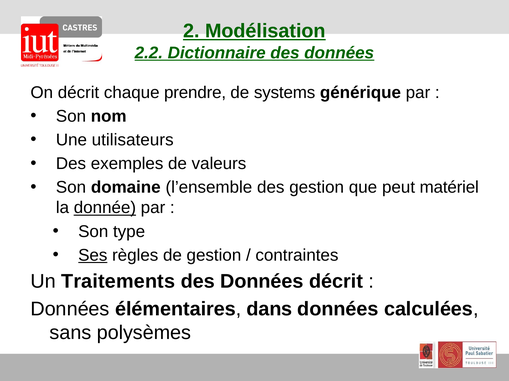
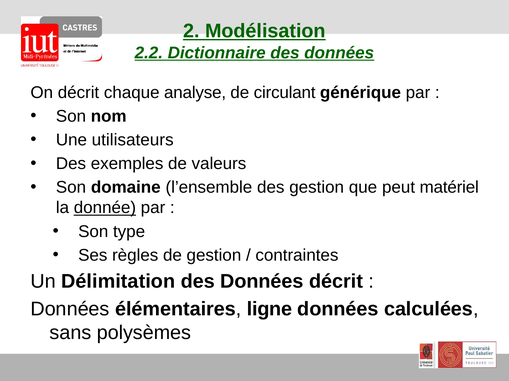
prendre: prendre -> analyse (195, 93)
systems: systems -> circulant (285, 93)
Ses underline: present -> none (93, 256)
Traitements: Traitements -> Délimitation (118, 282)
dans: dans -> ligne (269, 310)
